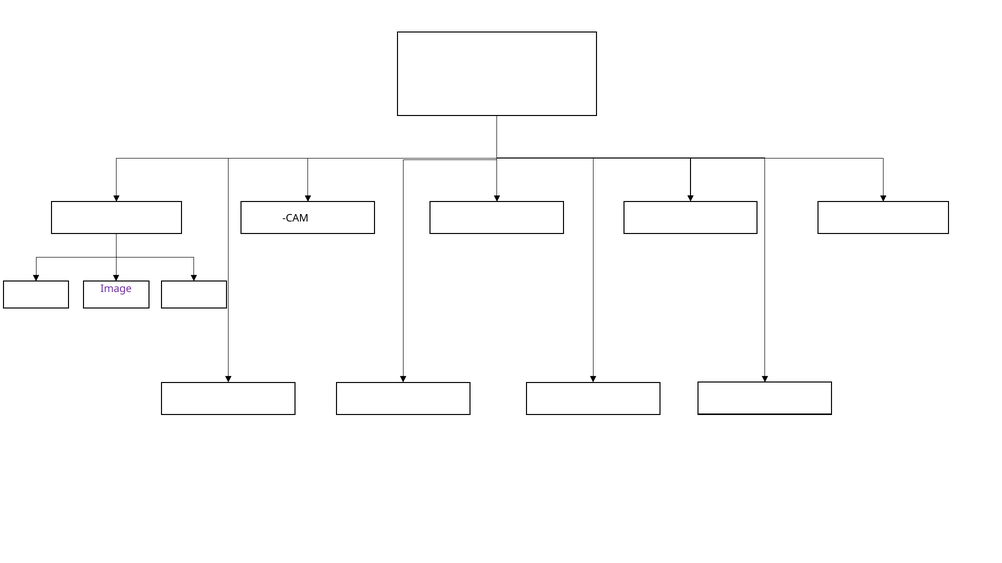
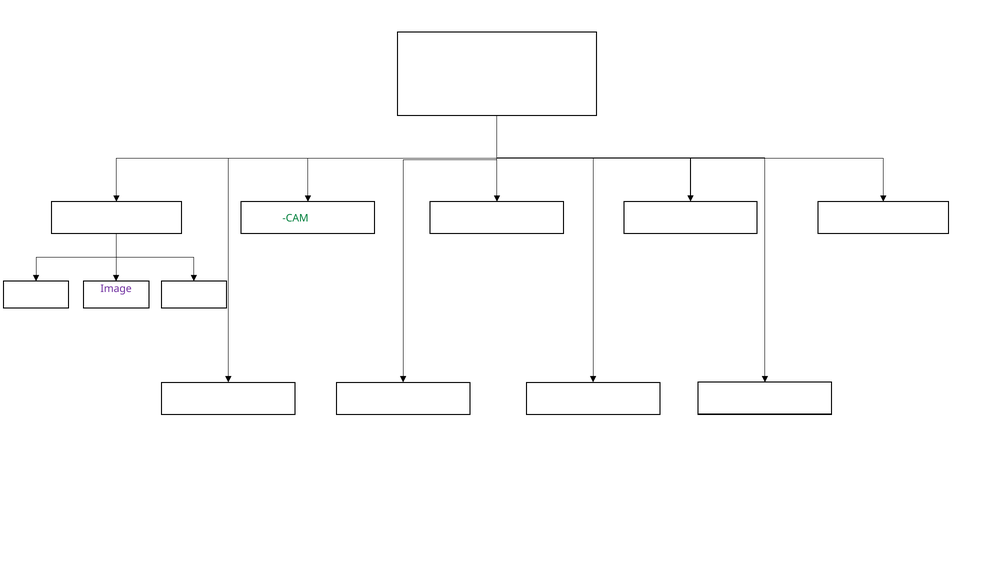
CAM colour: black -> green (296, 219)
